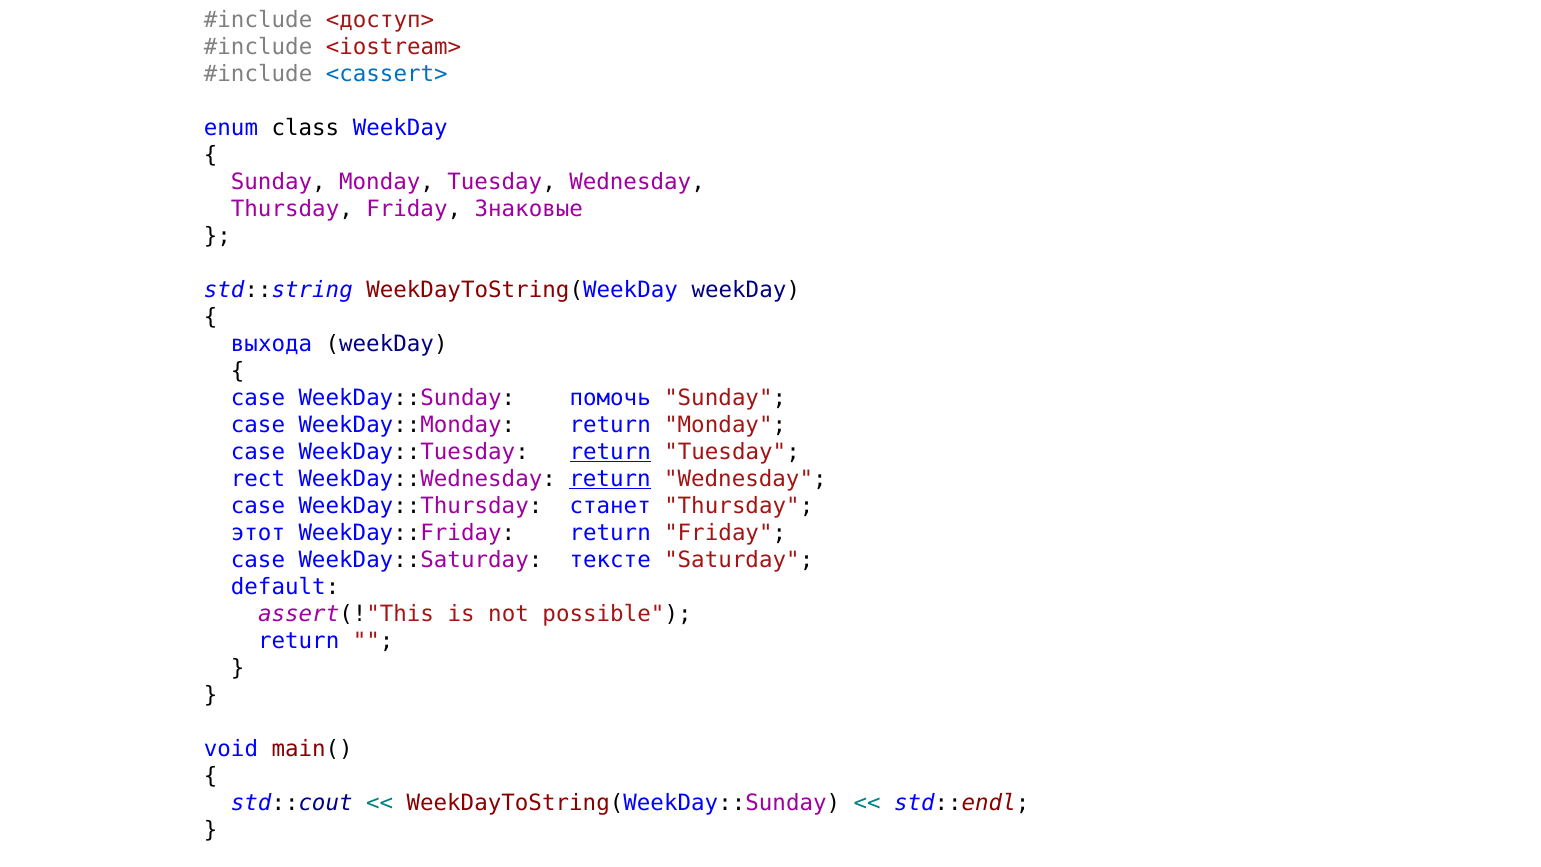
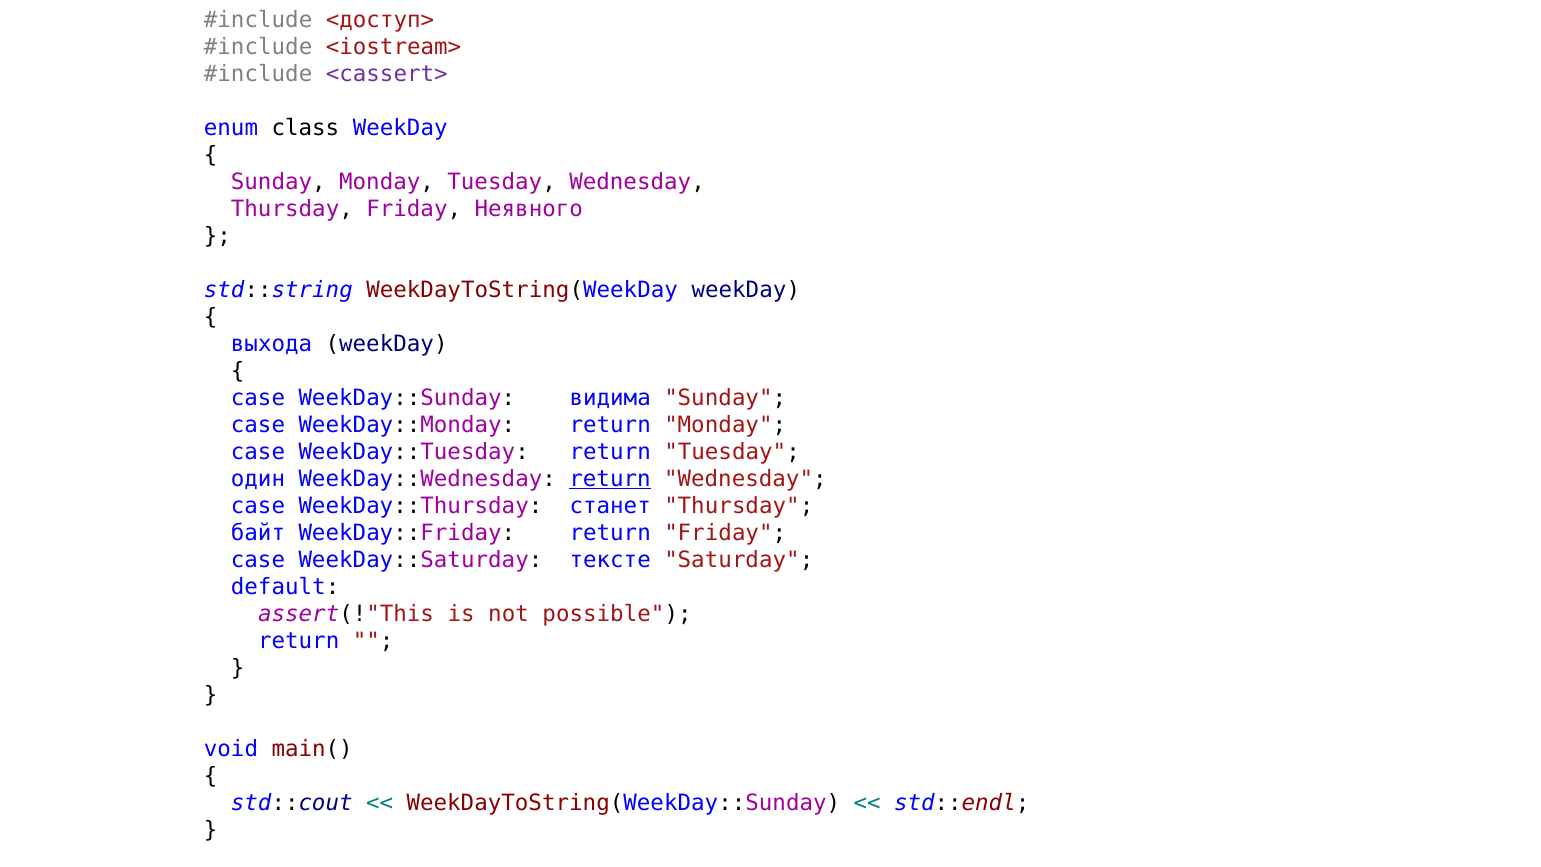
<cassert> colour: blue -> purple (387, 74)
Знаковые: Знаковые -> Неявного (529, 209)
помочь: помочь -> видима (610, 398)
return underline: present -> none (610, 452)
rect: rect -> один (258, 479)
этот: этот -> байт (258, 533)
